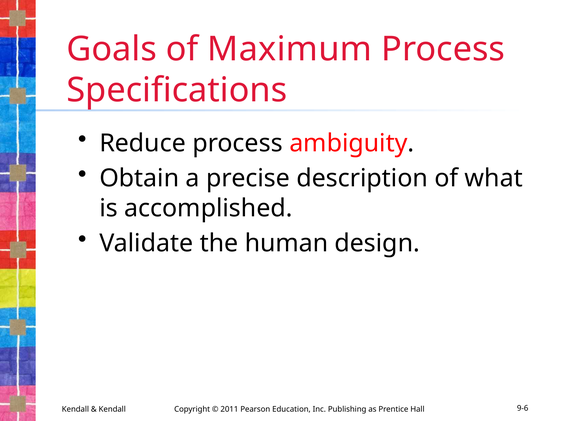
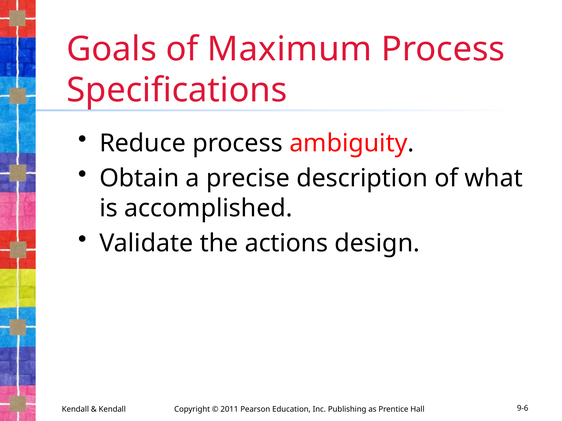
human: human -> actions (286, 244)
